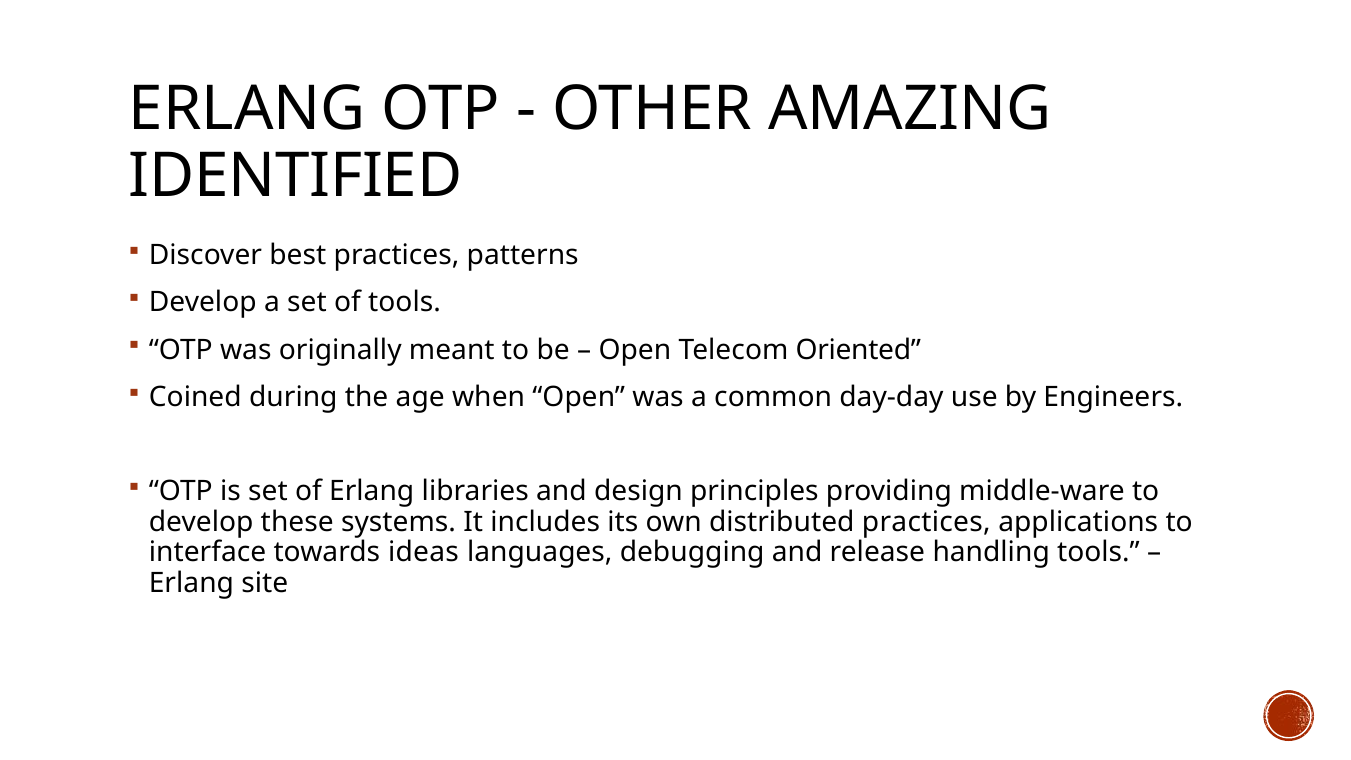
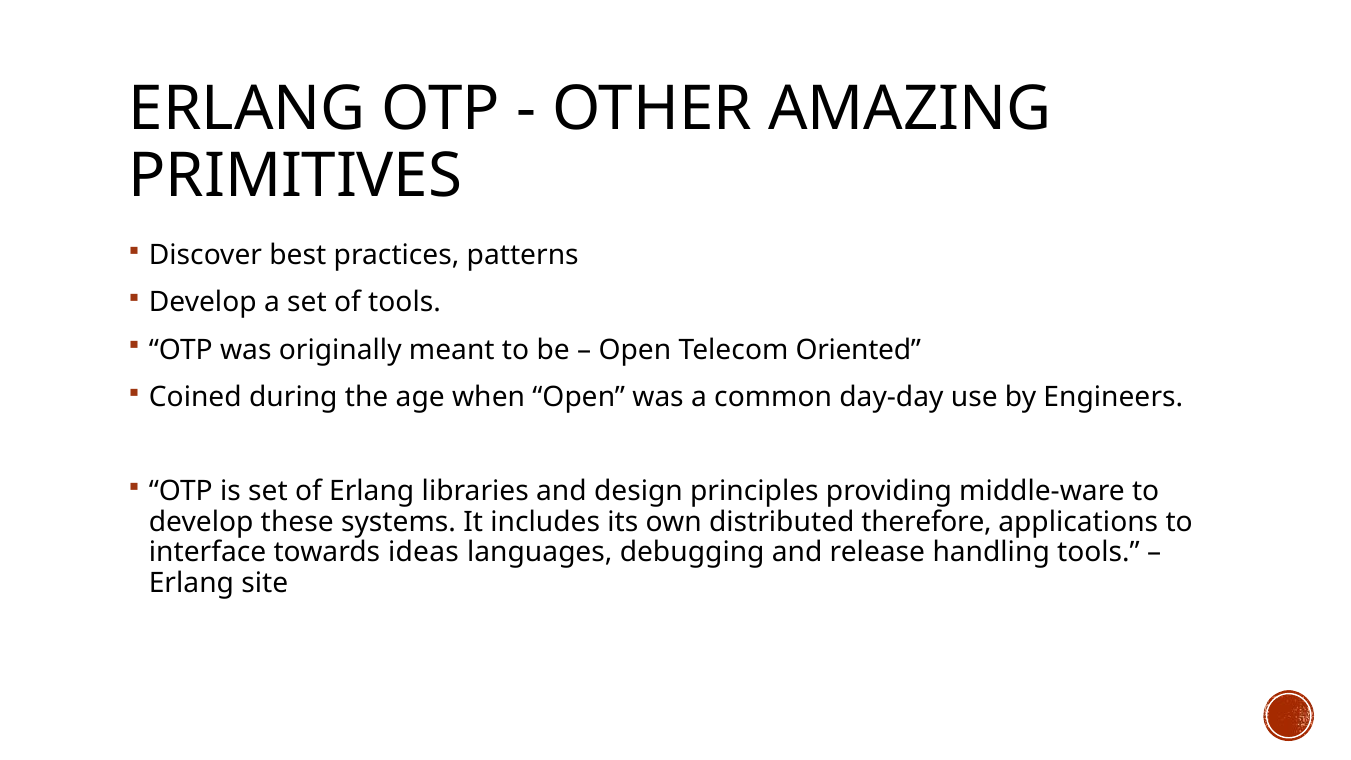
IDENTIFIED: IDENTIFIED -> PRIMITIVES (295, 176)
distributed practices: practices -> therefore (927, 522)
